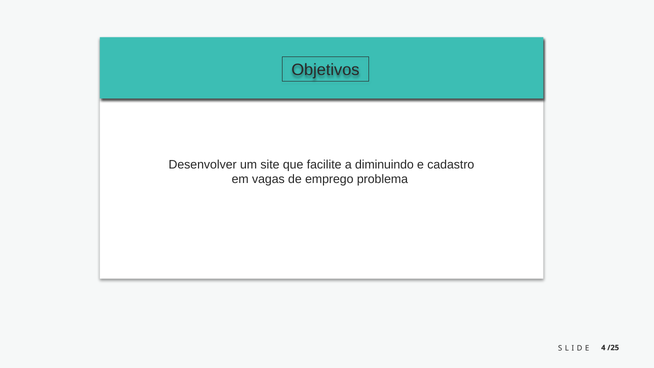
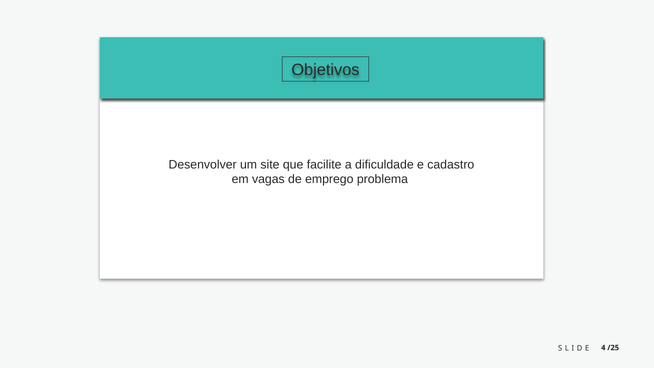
diminuindo: diminuindo -> dificuldade (384, 164)
